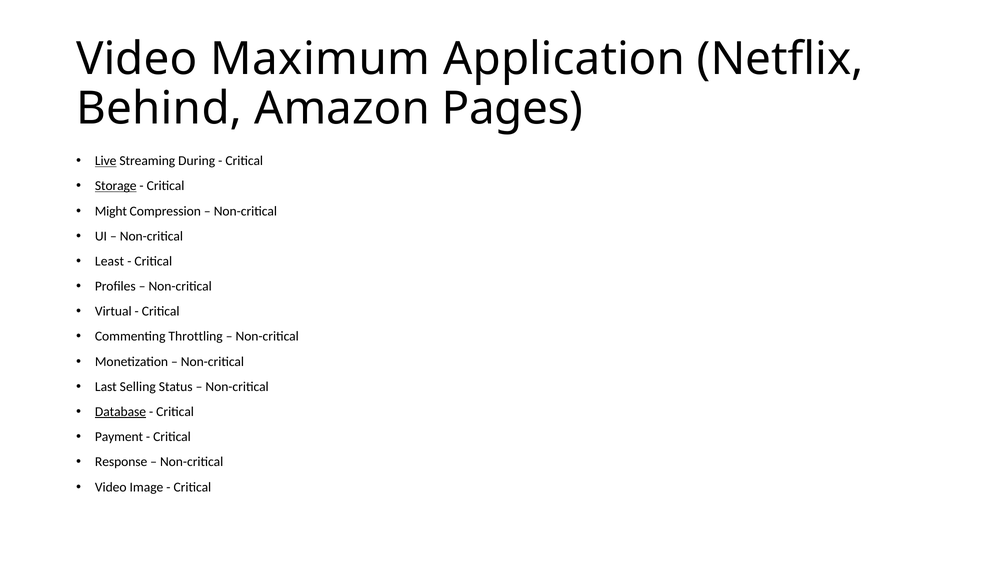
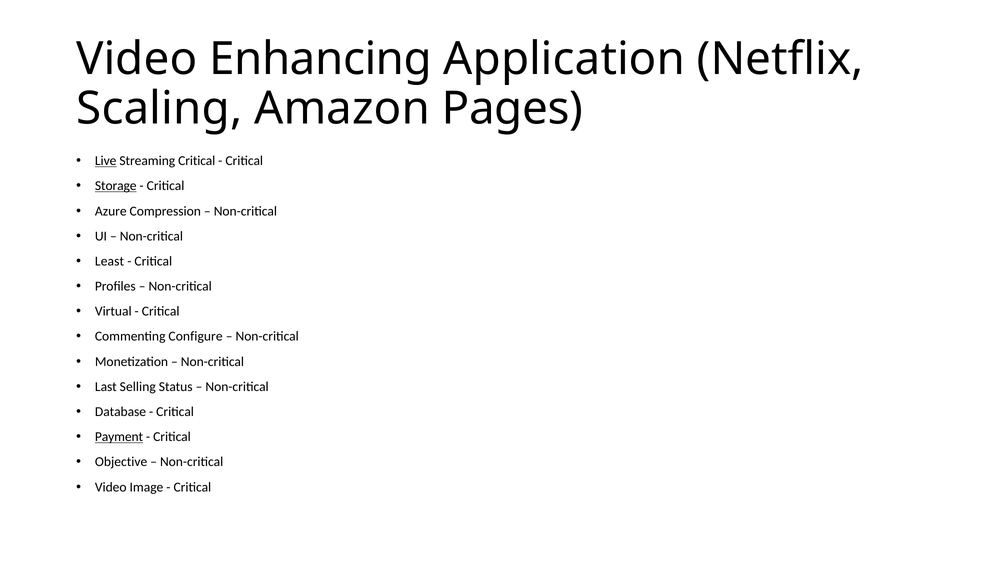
Maximum: Maximum -> Enhancing (321, 59)
Behind: Behind -> Scaling (159, 109)
Streaming During: During -> Critical (197, 161)
Might: Might -> Azure (111, 211)
Throttling: Throttling -> Configure (196, 336)
Database underline: present -> none (121, 411)
Payment underline: none -> present (119, 436)
Response: Response -> Objective (121, 462)
